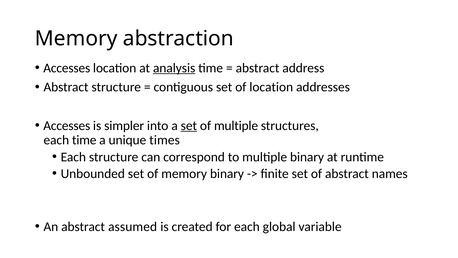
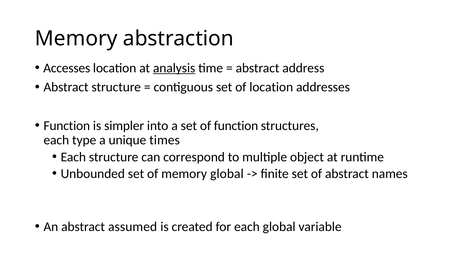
Accesses: Accesses -> Function (67, 125)
set underline: present -> none (189, 125)
of multiple: multiple -> function (236, 125)
each time: time -> type (84, 140)
multiple binary: binary -> object (307, 157)
memory binary: binary -> global (227, 174)
